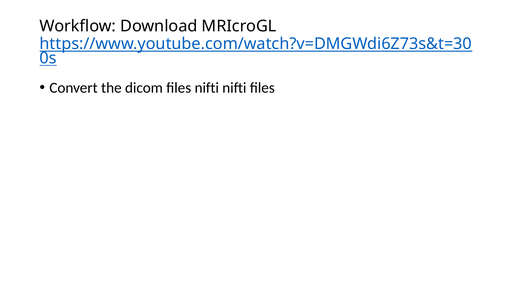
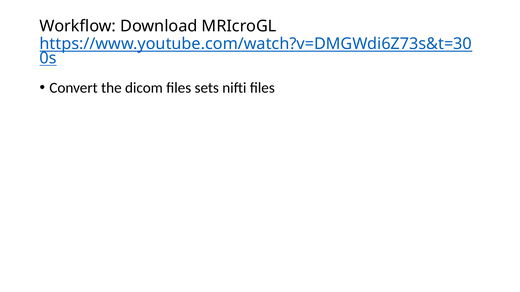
files nifti: nifti -> sets (207, 88)
